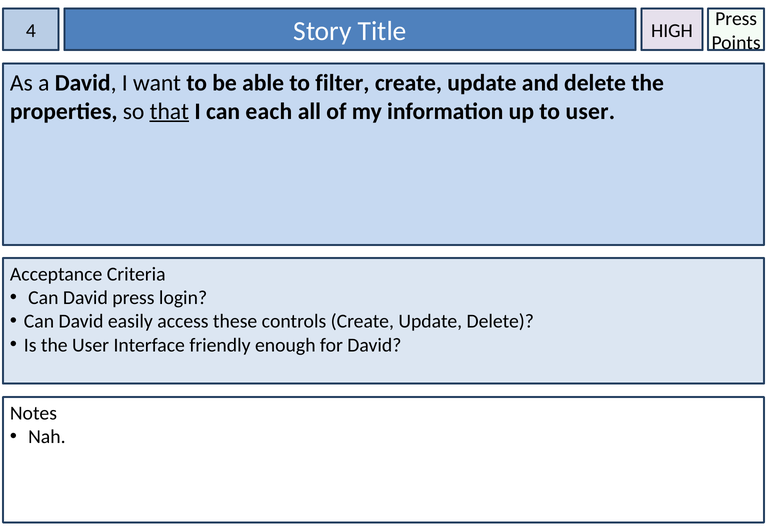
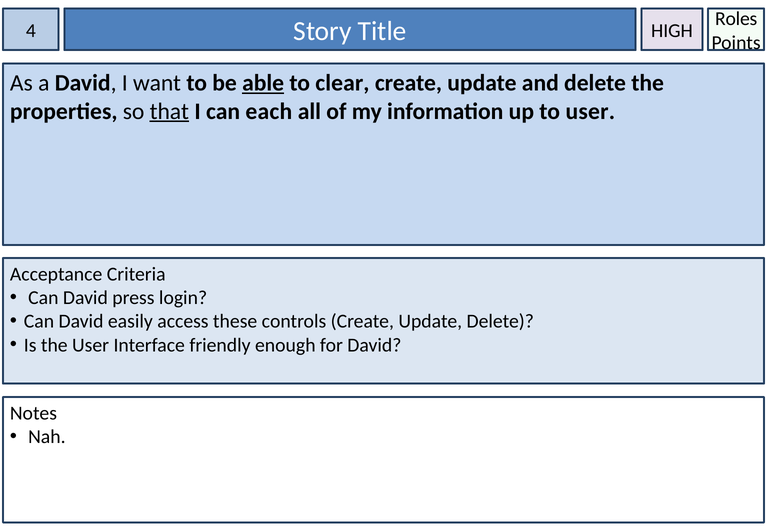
Press: Press -> Roles (736, 19)
able underline: none -> present (263, 83)
filter: filter -> clear (342, 83)
